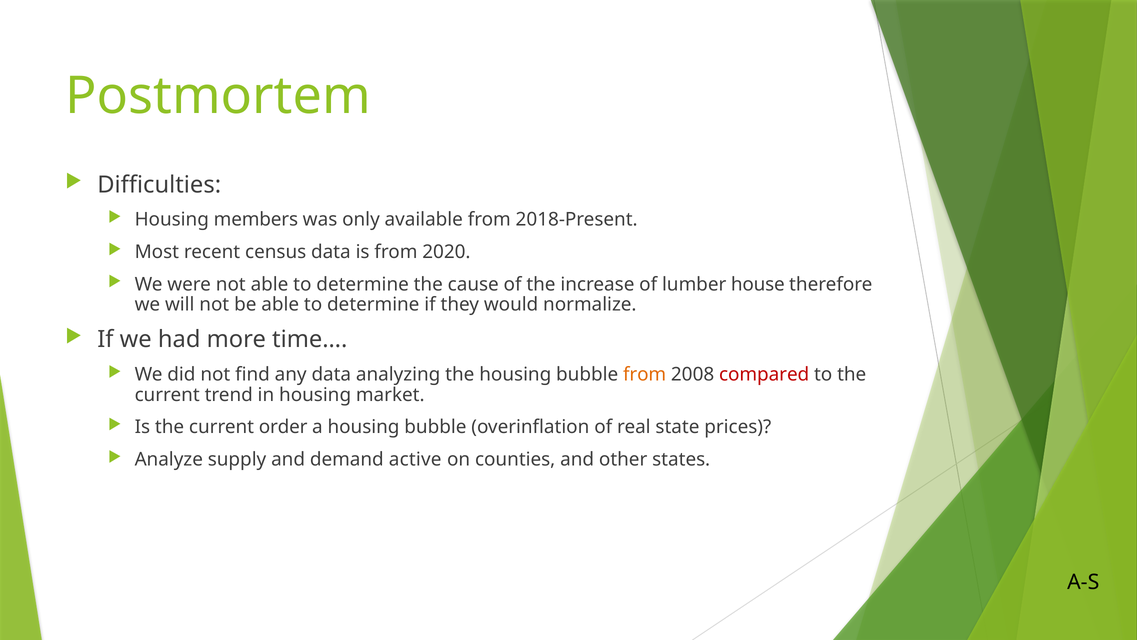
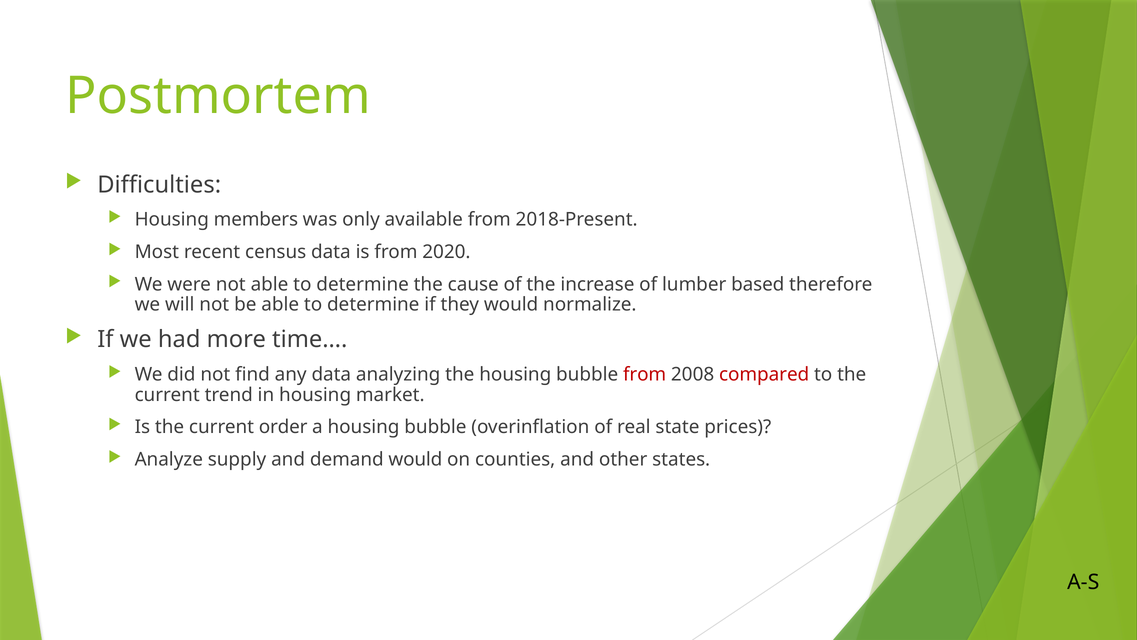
house: house -> based (758, 284)
from colour: orange -> red (645, 374)
demand active: active -> would (415, 459)
